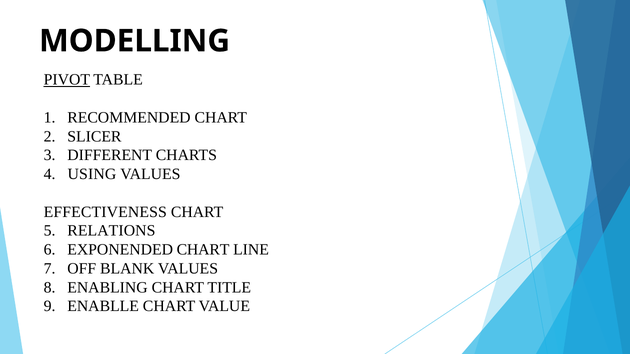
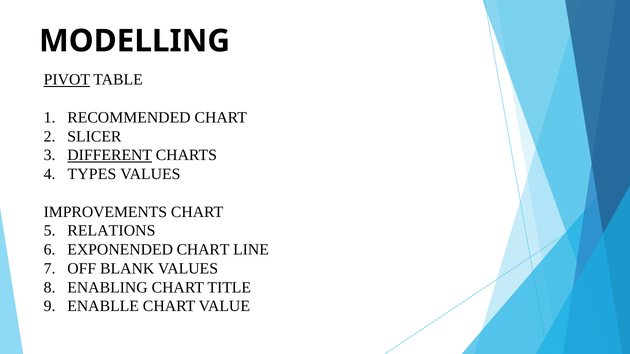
DIFFERENT underline: none -> present (110, 155)
USING: USING -> TYPES (92, 174)
EFFECTIVENESS: EFFECTIVENESS -> IMPROVEMENTS (105, 212)
